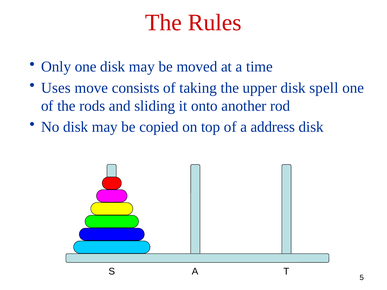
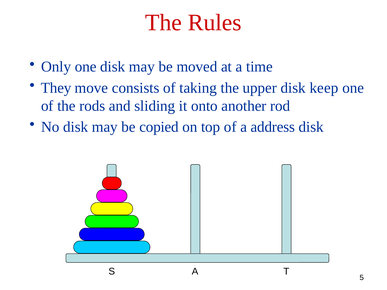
Uses: Uses -> They (56, 88)
spell: spell -> keep (324, 88)
